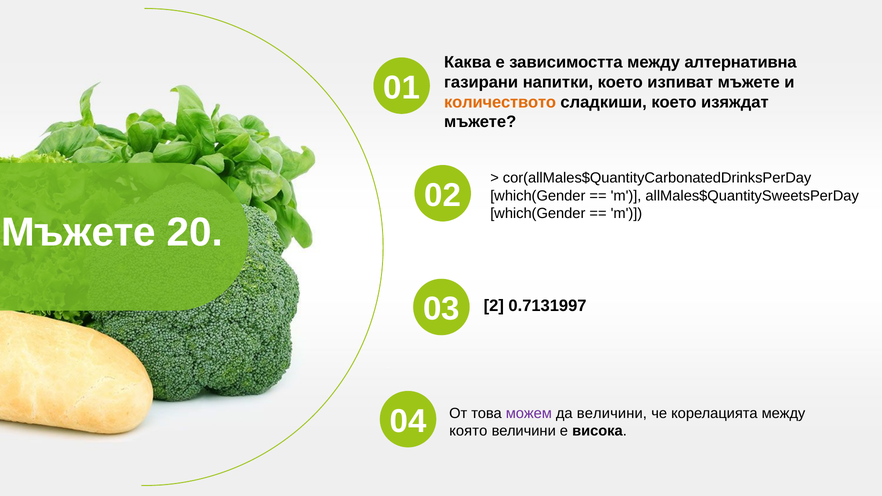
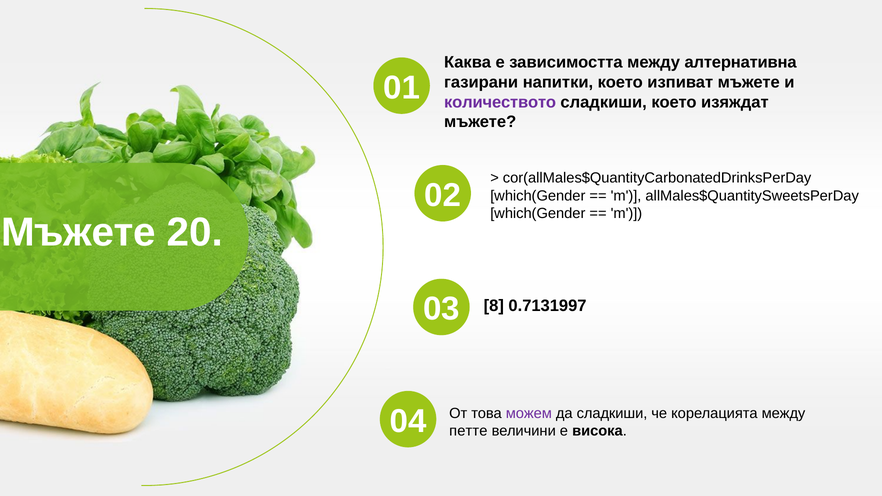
количеството colour: orange -> purple (500, 102)
2: 2 -> 8 (494, 306)
да величини: величини -> сладкиши (612, 413)
която: която -> петте (468, 431)
